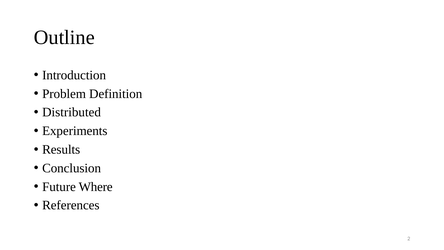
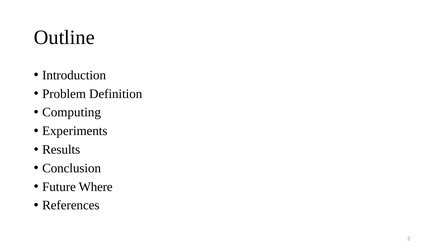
Distributed: Distributed -> Computing (72, 112)
